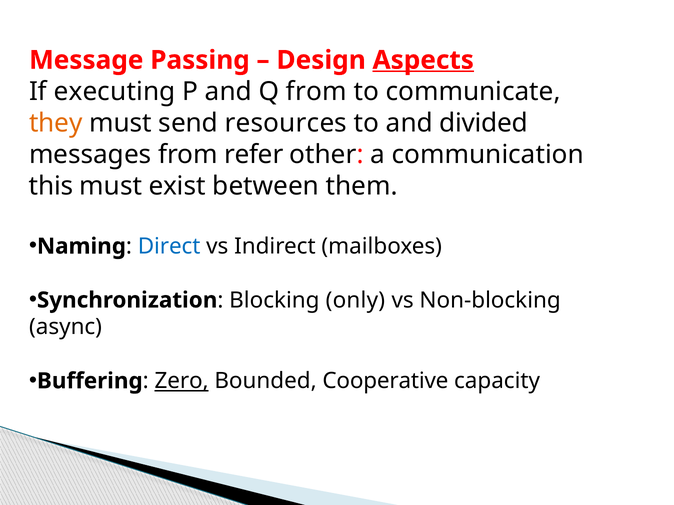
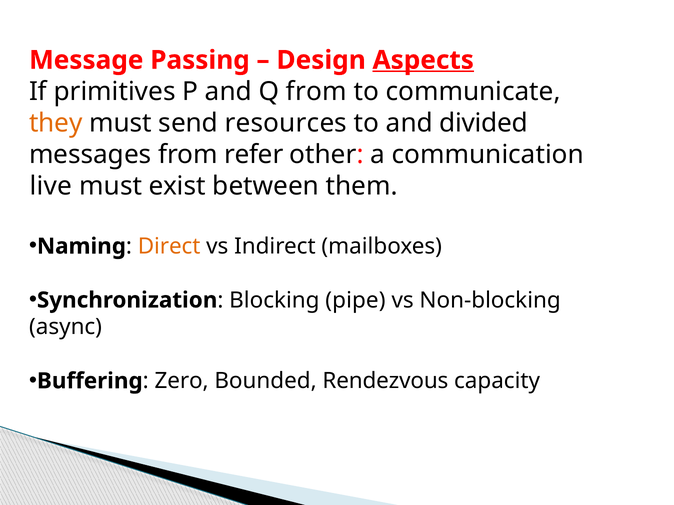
executing: executing -> primitives (115, 92)
this: this -> live (51, 186)
Direct colour: blue -> orange (169, 247)
only: only -> pipe (355, 300)
Zero underline: present -> none (182, 381)
Cooperative: Cooperative -> Rendezvous (385, 381)
